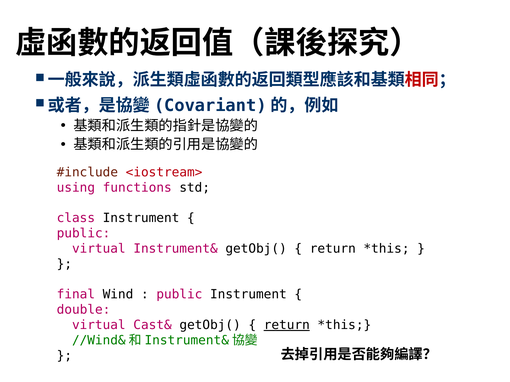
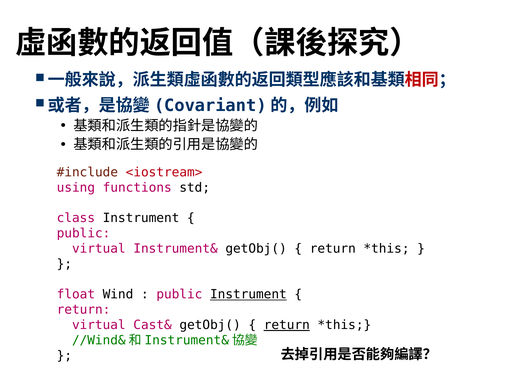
final: final -> float (76, 295)
Instrument underline: none -> present (248, 295)
double: double -> return (84, 310)
